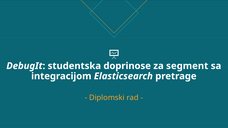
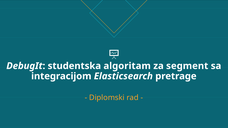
doprinose: doprinose -> algoritam (127, 66)
